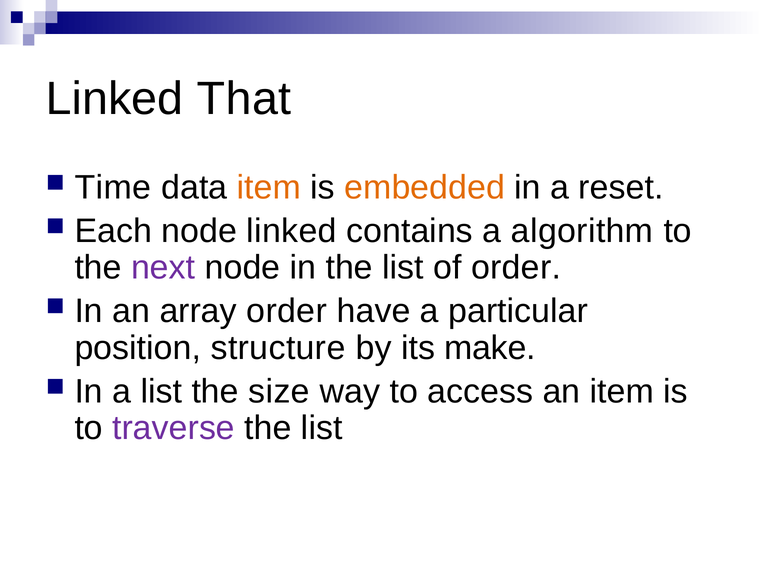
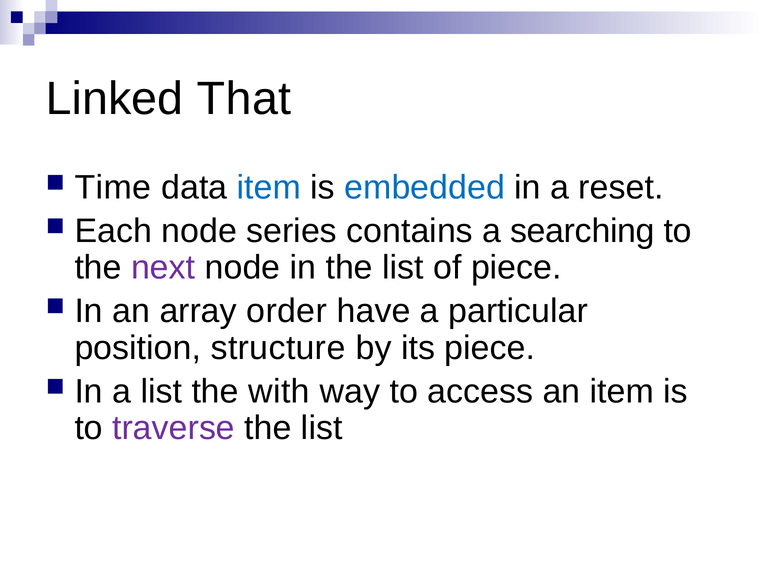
item colour: orange -> blue (269, 187)
embedded colour: orange -> blue (425, 187)
node linked: linked -> series (292, 231)
algorithm: algorithm -> searching (582, 231)
of order: order -> piece (516, 268)
its make: make -> piece (490, 348)
size: size -> with (279, 391)
